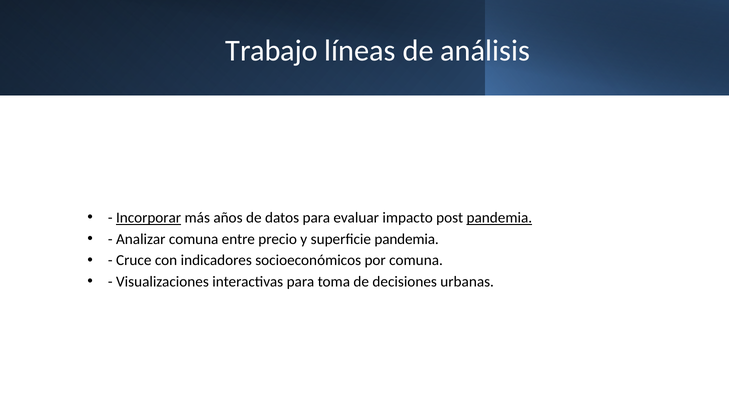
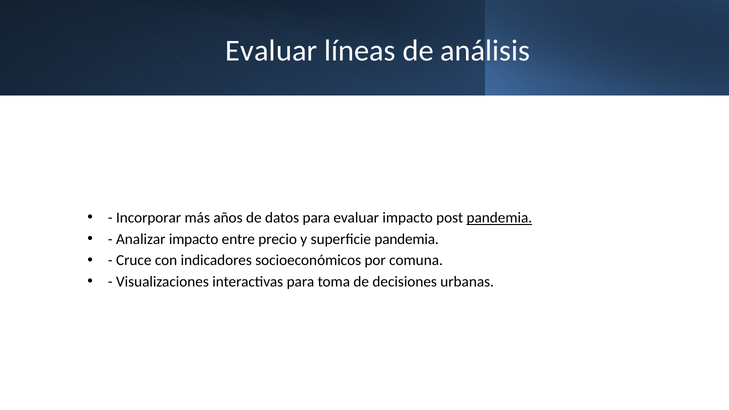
Trabajo: Trabajo -> Evaluar (271, 51)
Incorporar underline: present -> none (149, 218)
Analizar comuna: comuna -> impacto (194, 239)
